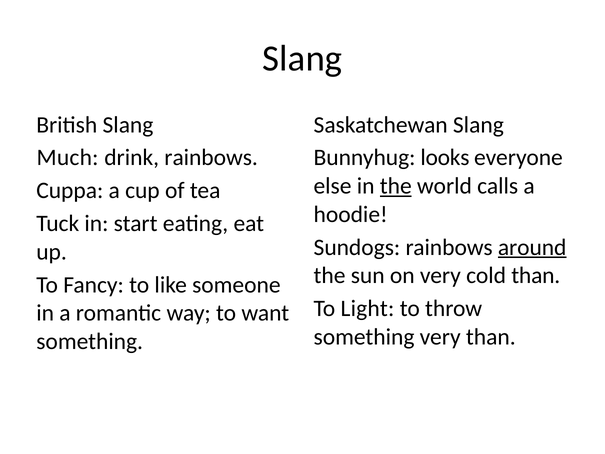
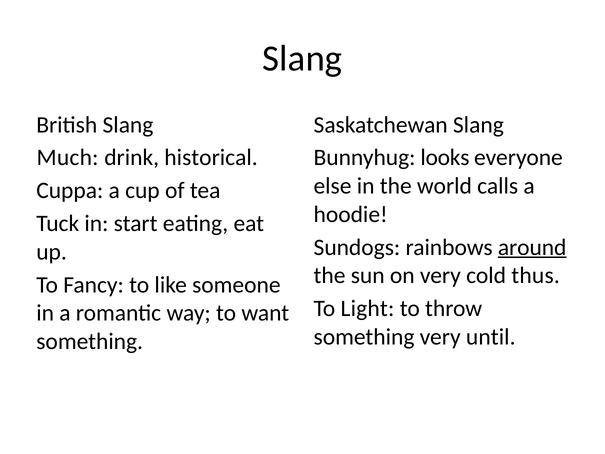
drink rainbows: rainbows -> historical (211, 158)
the underline: present -> none (396, 186)
cold than: than -> thus (536, 275)
very than: than -> until (491, 337)
